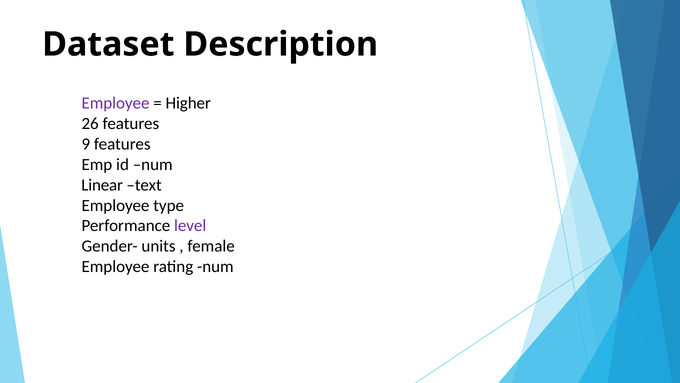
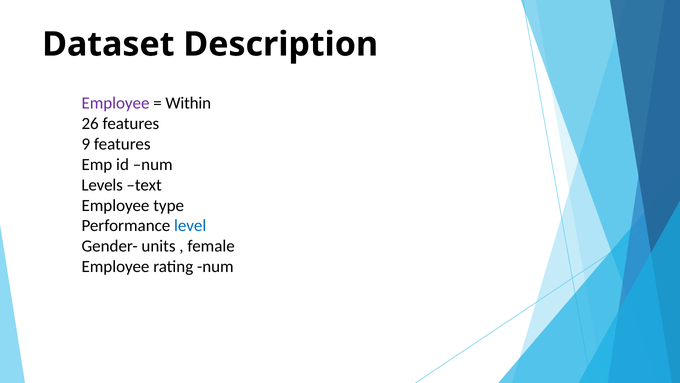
Higher: Higher -> Within (188, 103)
Linear: Linear -> Levels (102, 185)
level colour: purple -> blue (190, 226)
